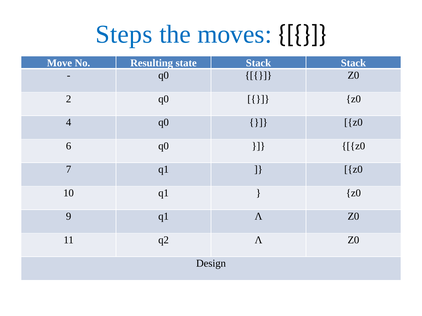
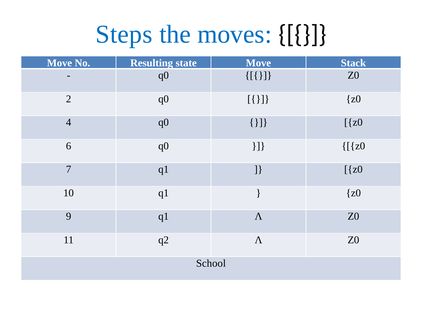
state Stack: Stack -> Move (258, 63)
Design: Design -> School (211, 264)
